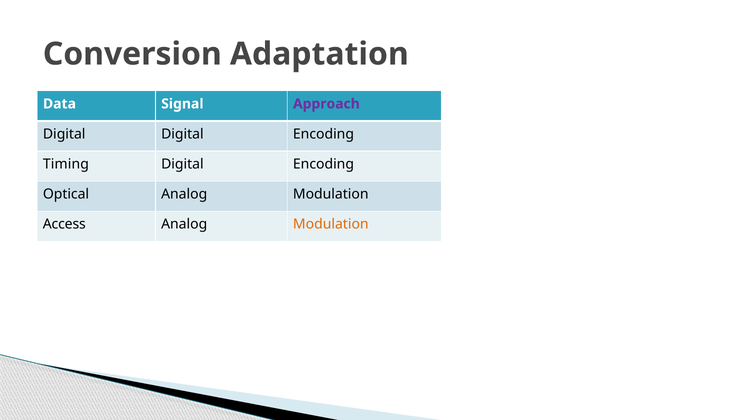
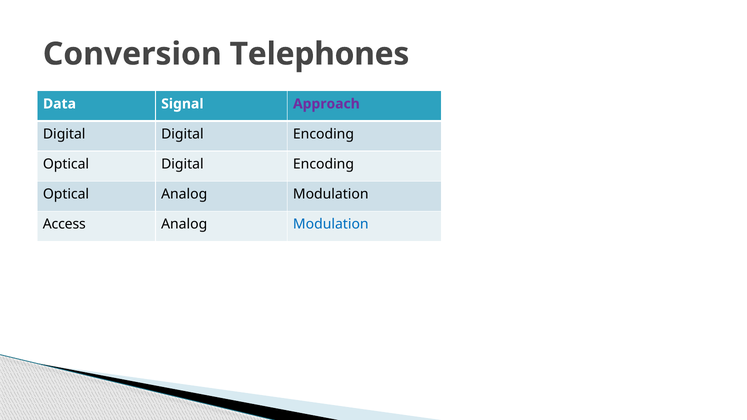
Adaptation: Adaptation -> Telephones (319, 54)
Timing: Timing -> Optical (66, 164)
Modulation colour: orange -> blue (331, 224)
